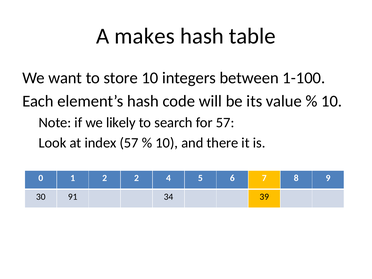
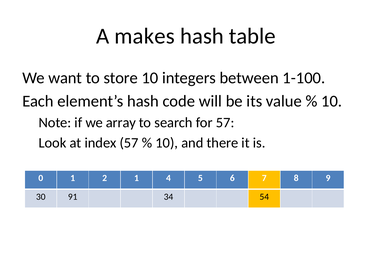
likely: likely -> array (121, 123)
2 2: 2 -> 1 (137, 178)
39: 39 -> 54 (264, 197)
